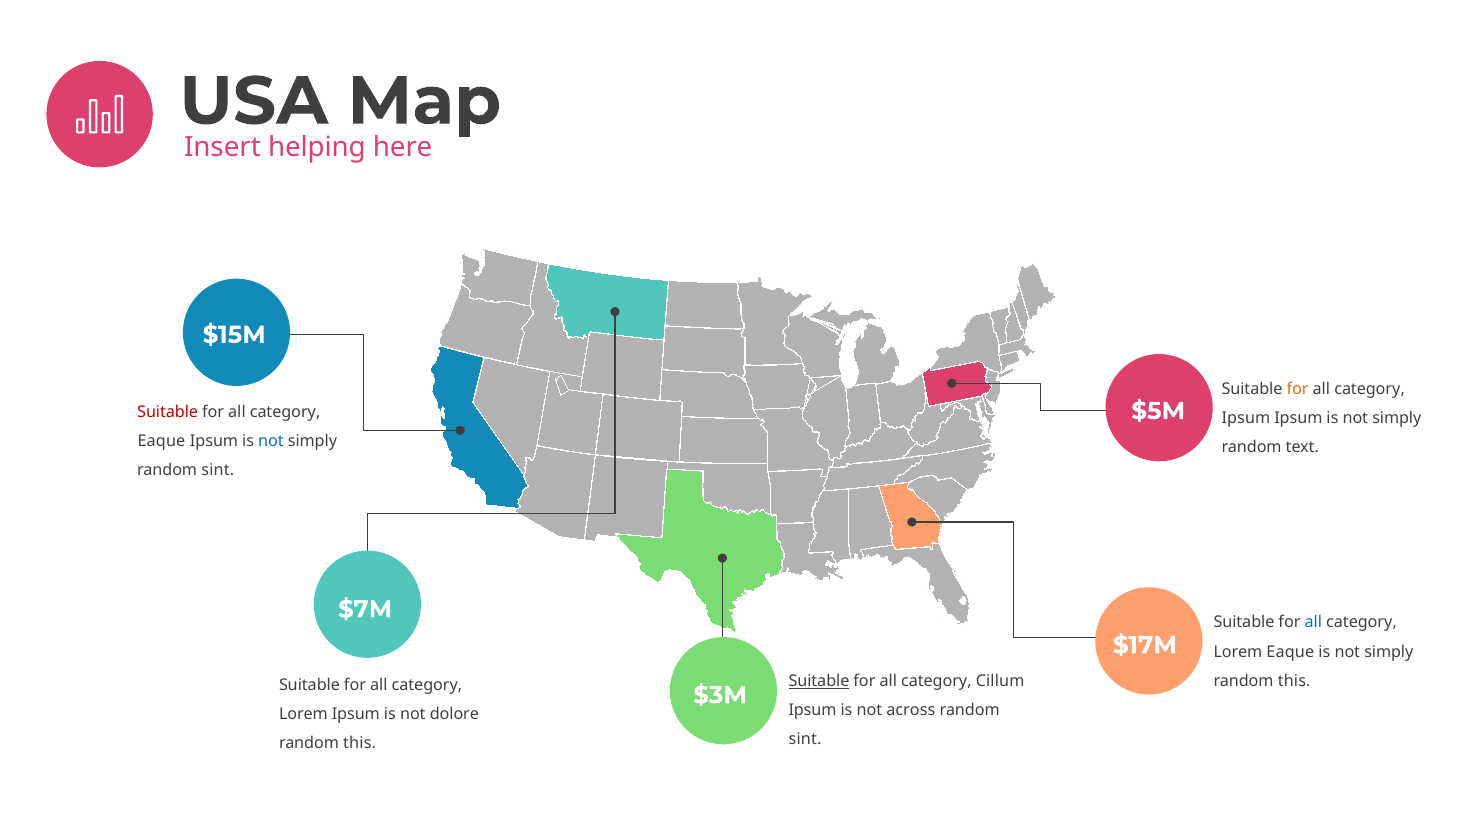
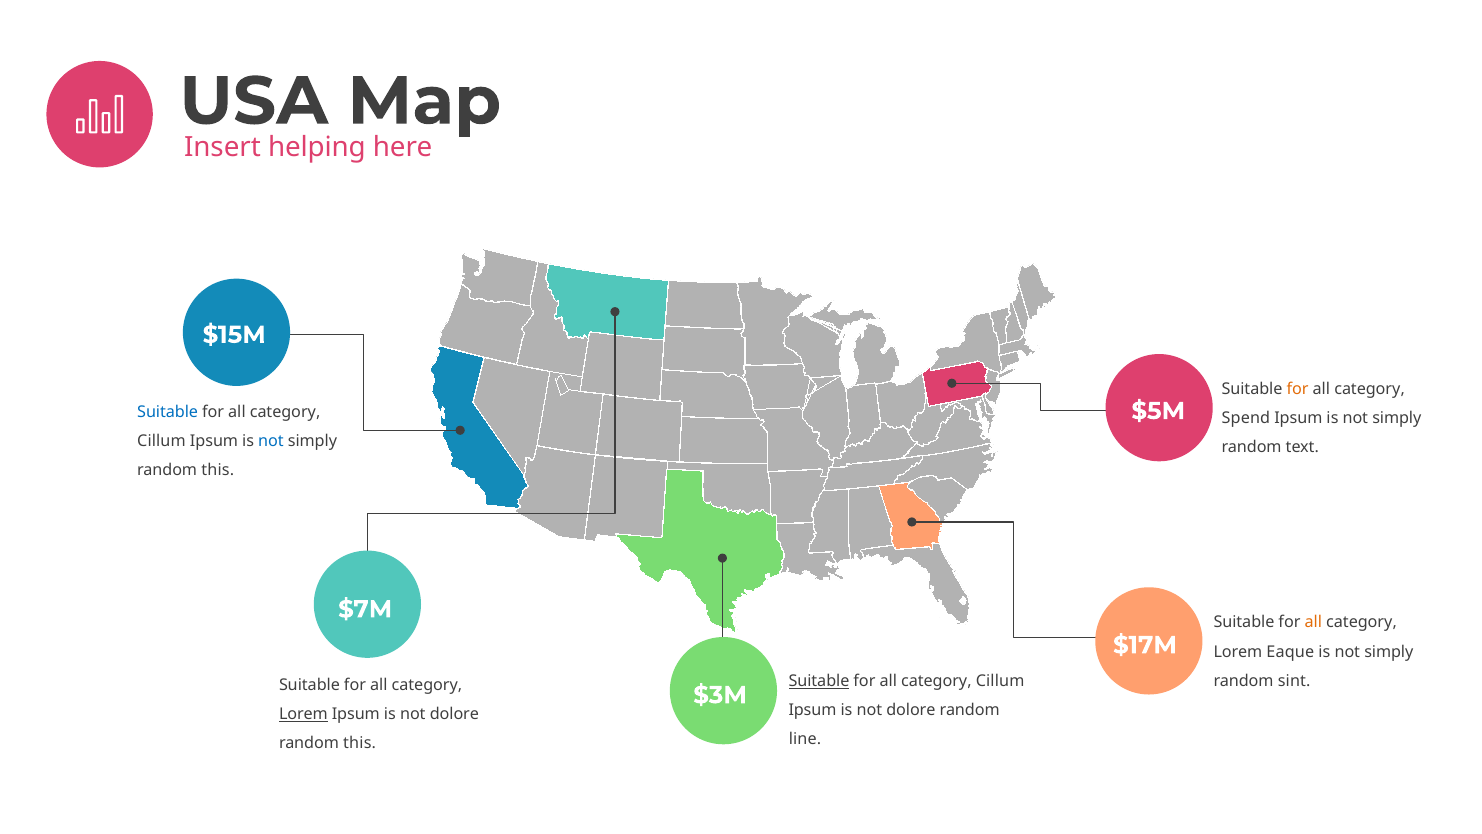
Suitable colour: red -> blue (168, 412)
Ipsum: Ipsum -> Spend (1246, 418)
Eaque: Eaque -> Cillum (161, 441)
sint: sint -> this (218, 470)
all colour: blue -> orange (1313, 622)
this: this -> sint (1294, 681)
across: across -> dolore (911, 710)
Lorem underline: none -> present (303, 714)
sint: sint -> line (805, 739)
